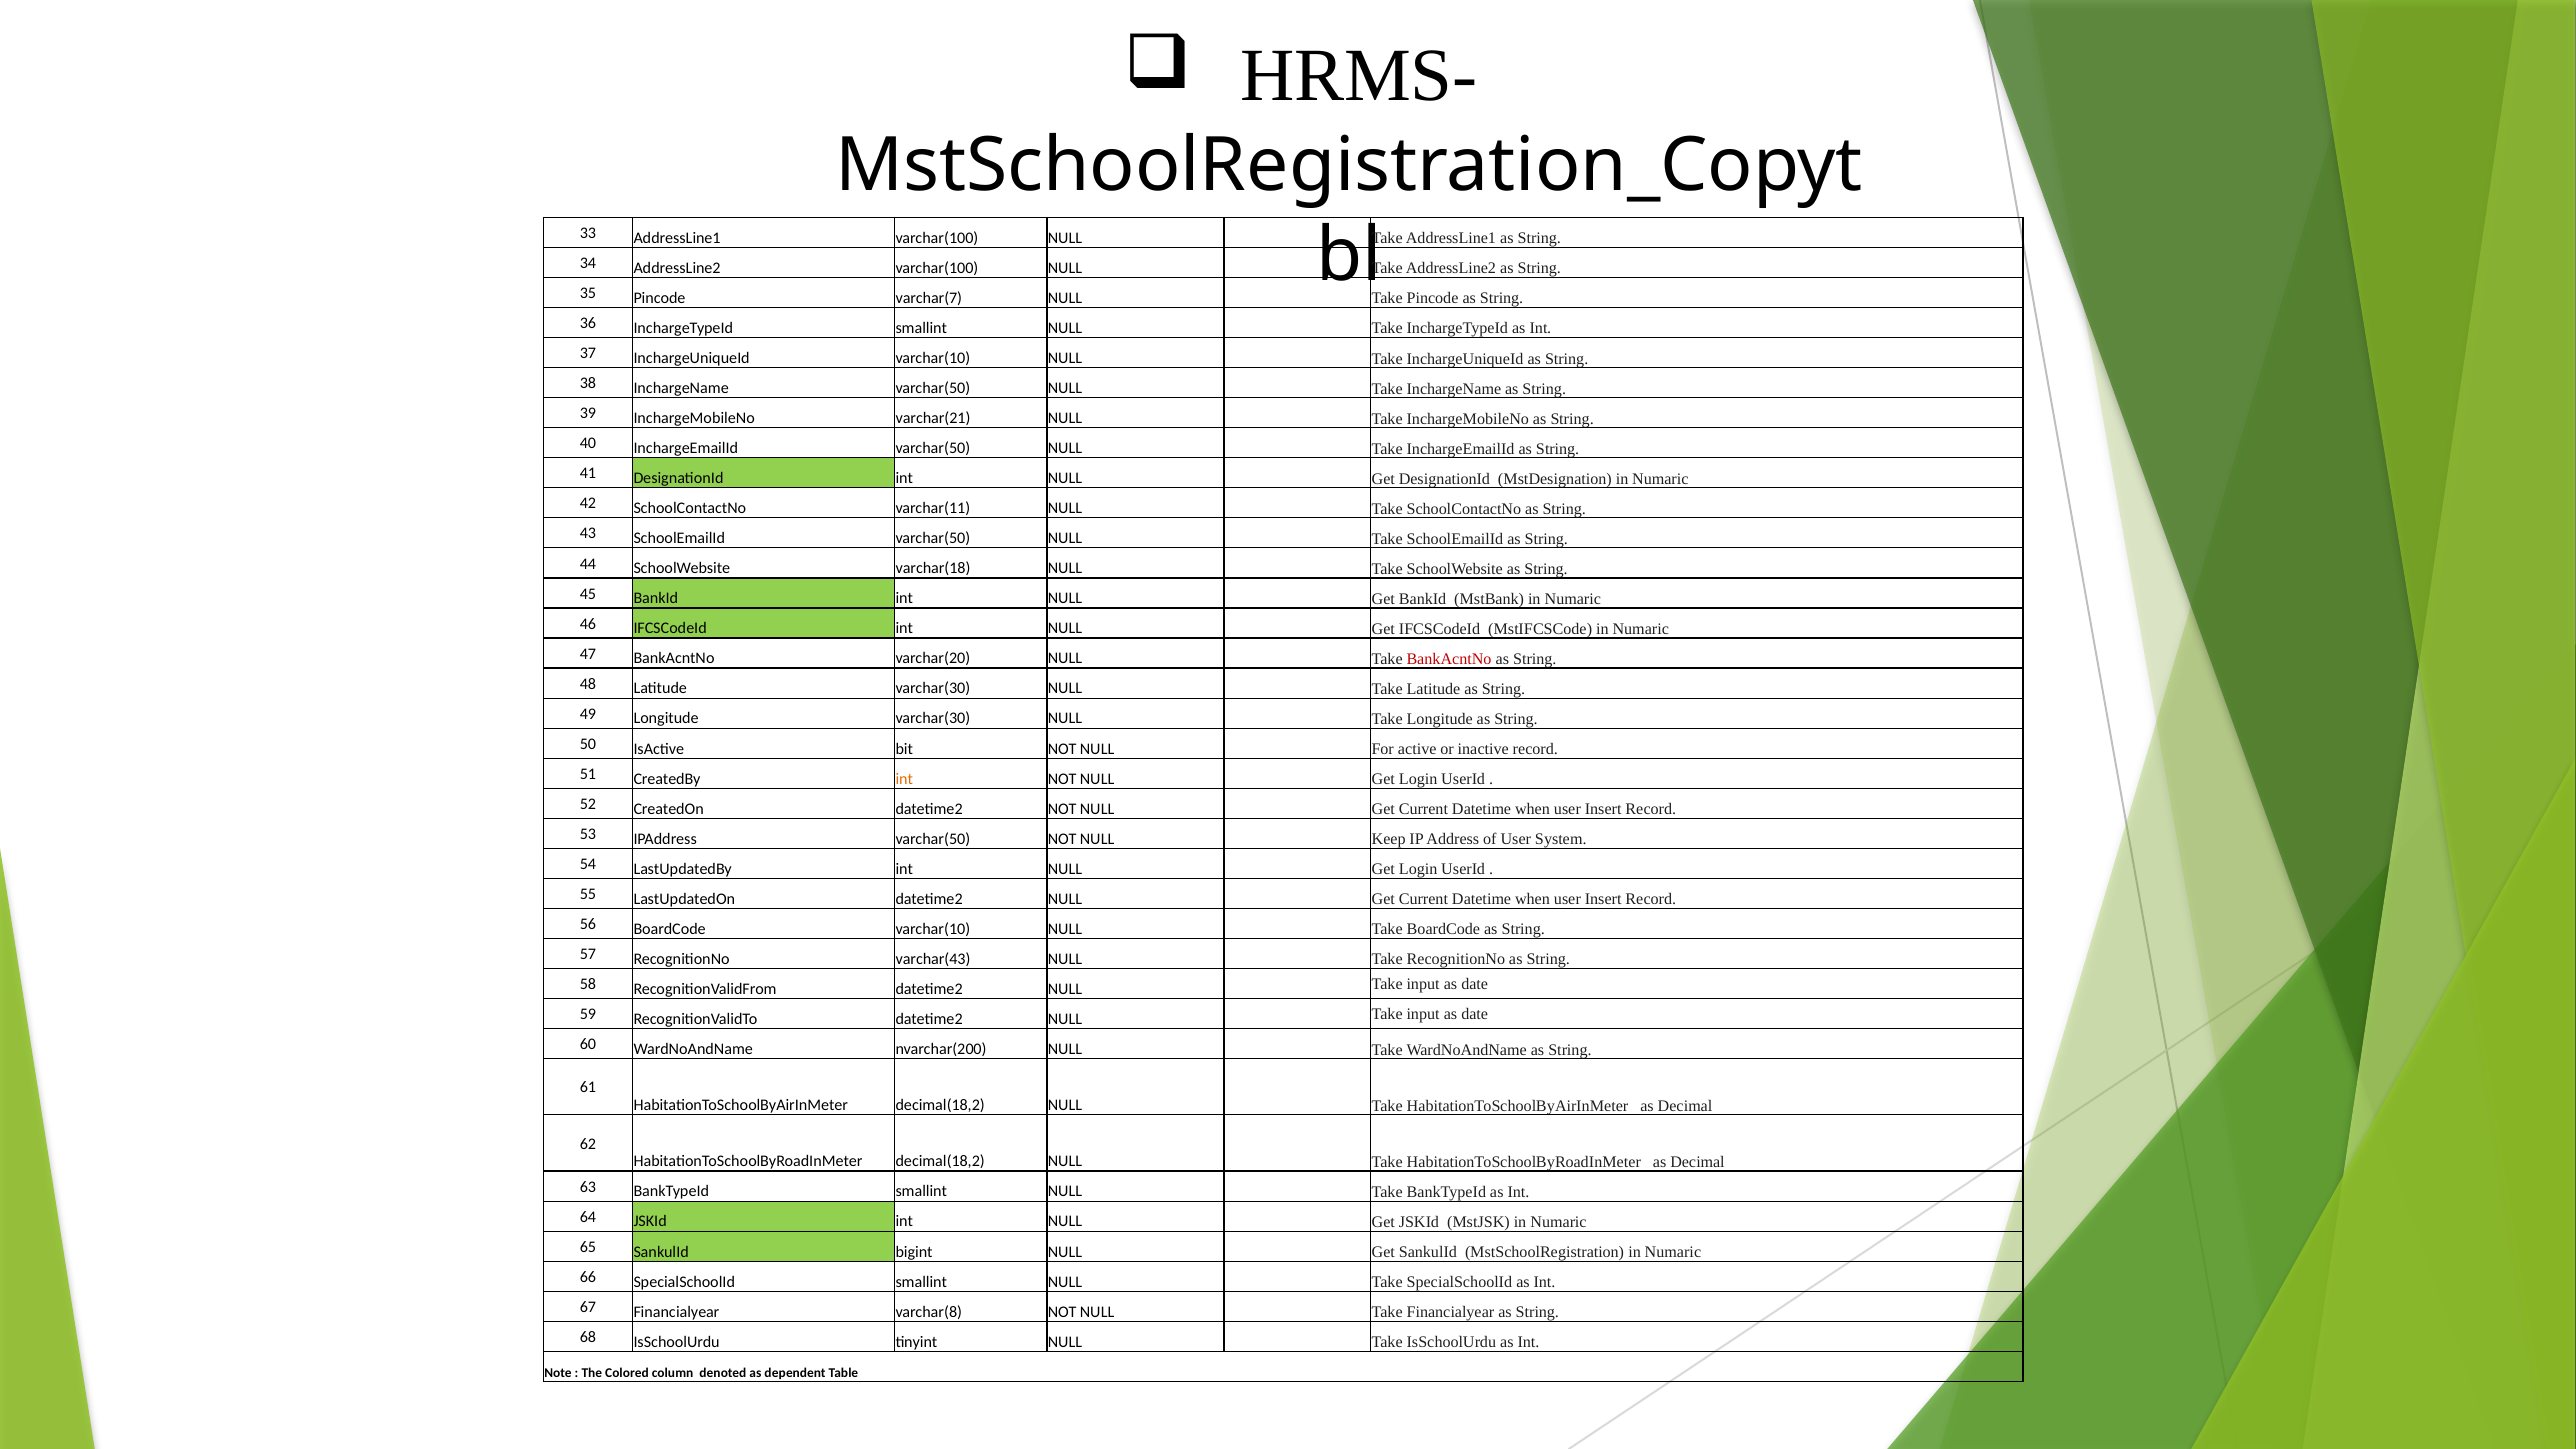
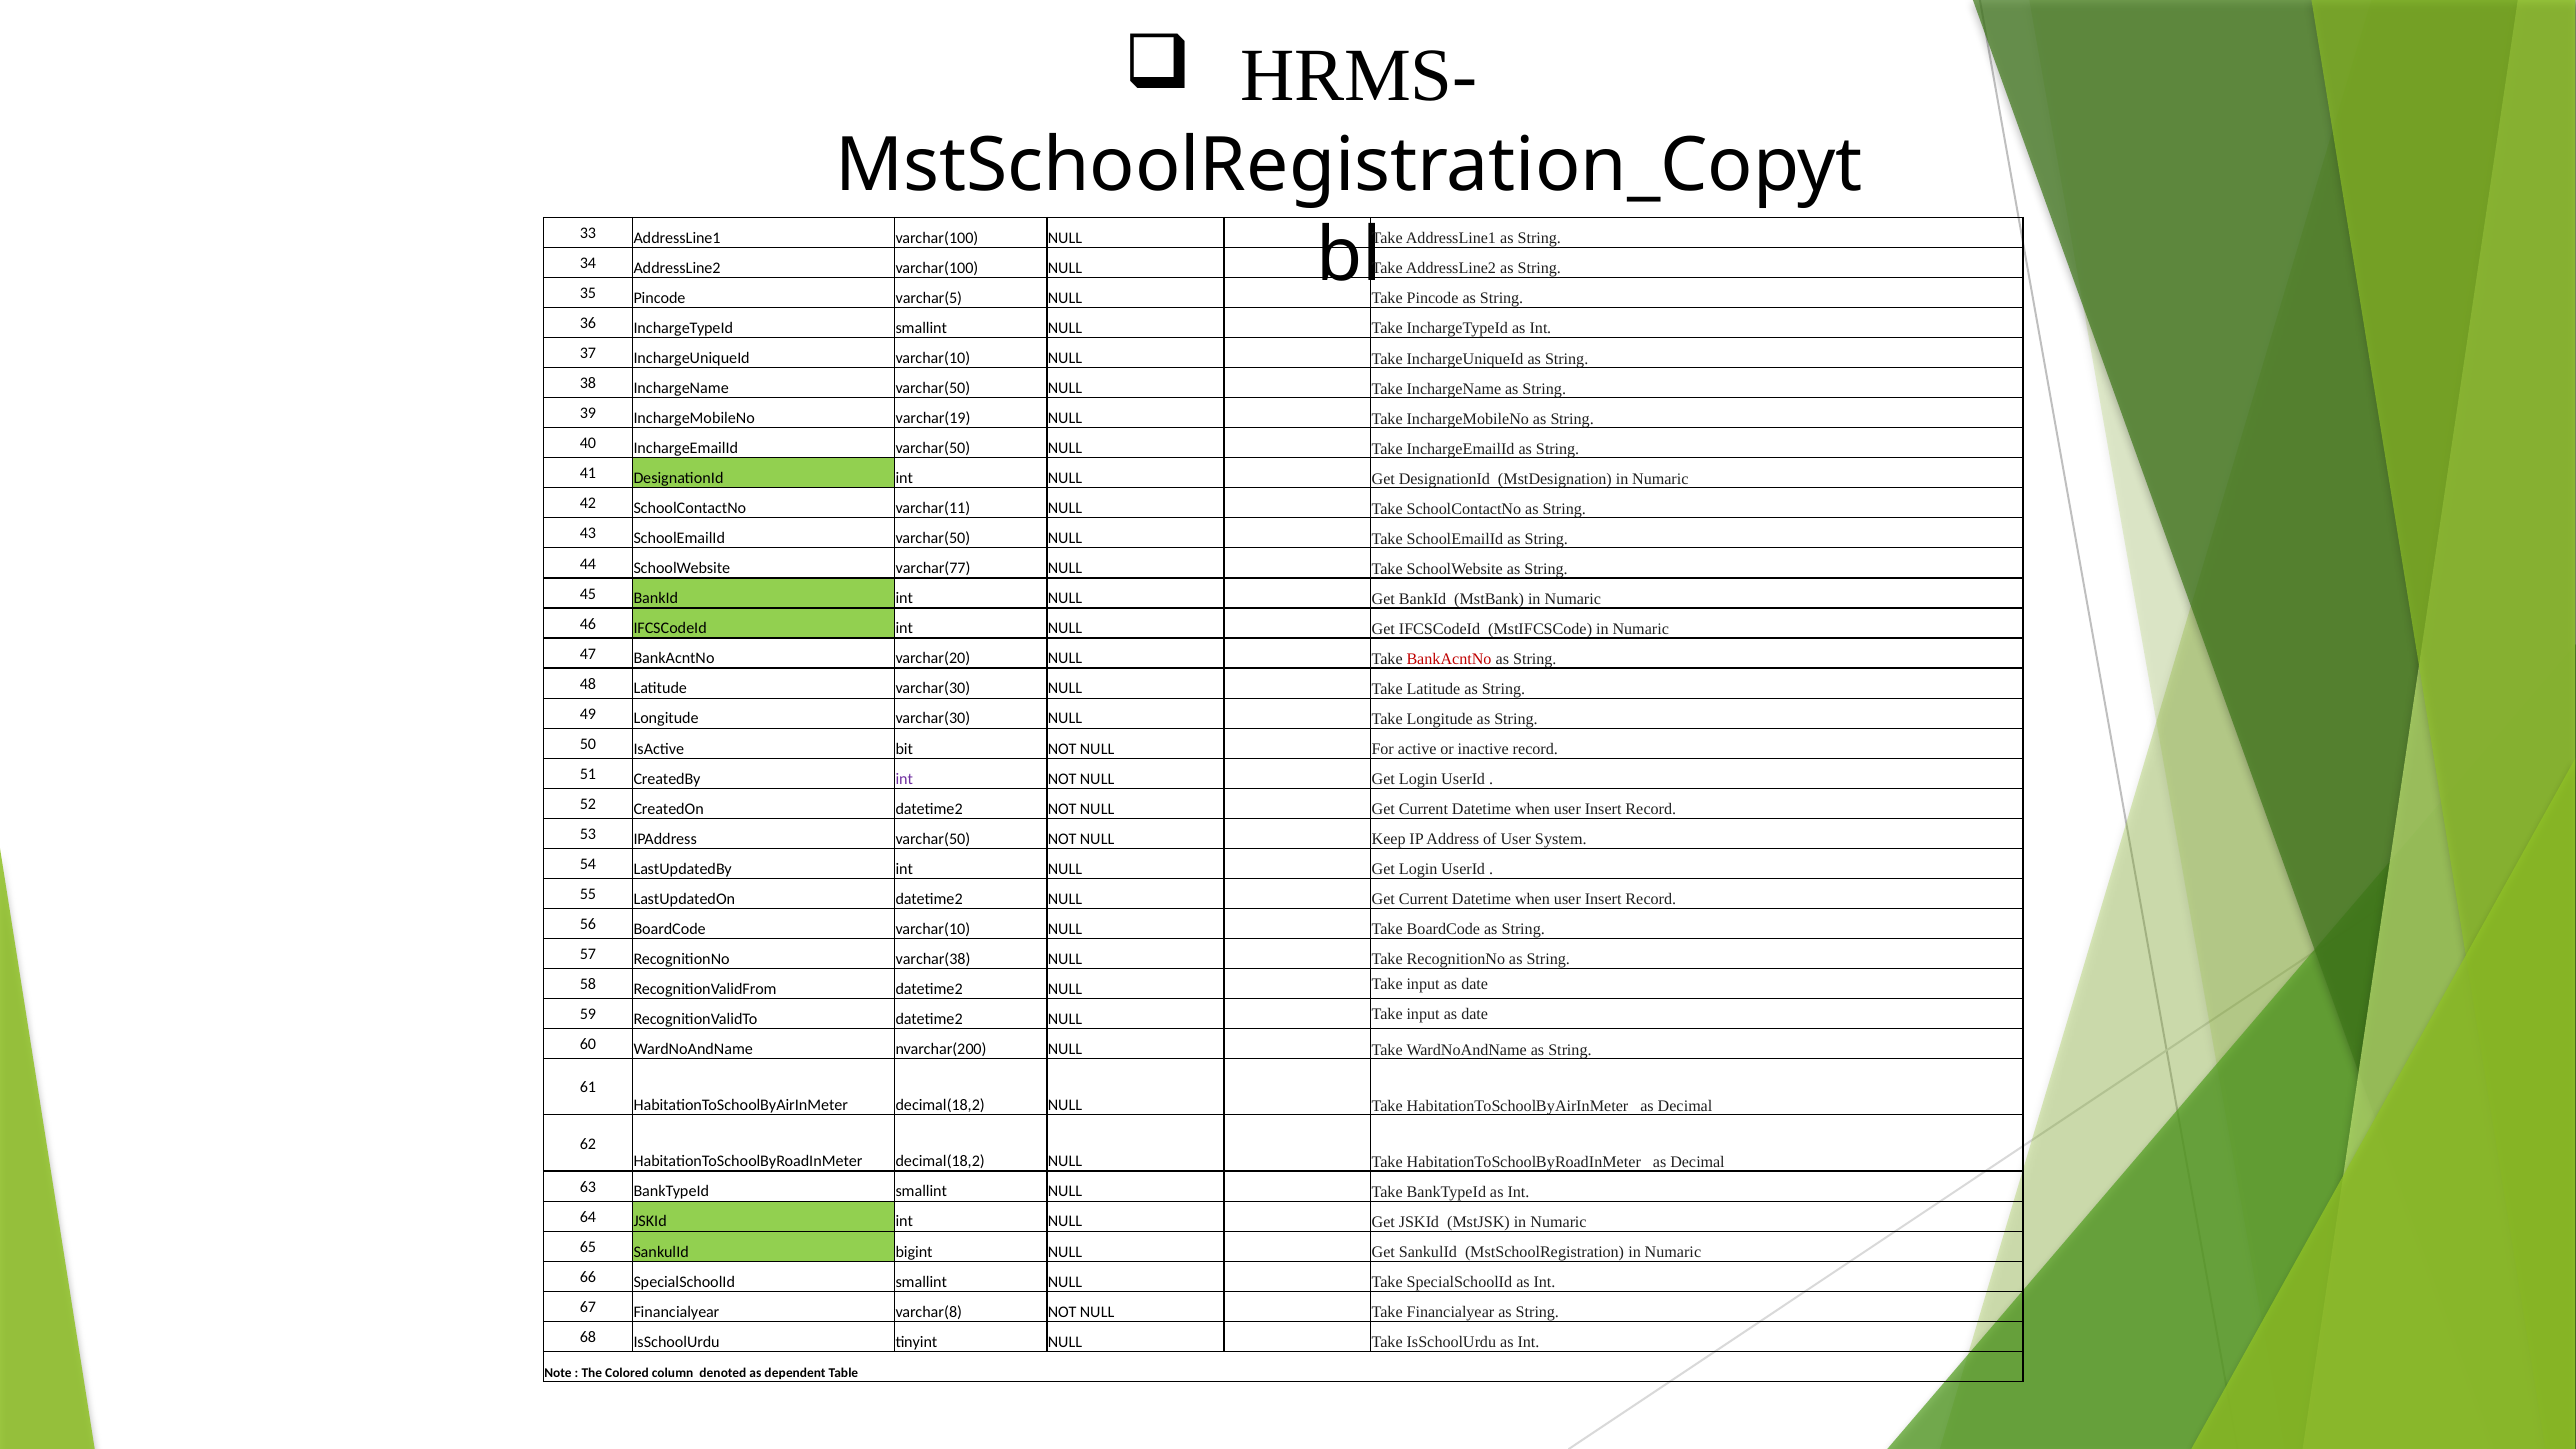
varchar(7: varchar(7 -> varchar(5 (929, 298)
varchar(21: varchar(21 -> varchar(19 (933, 418)
varchar(18: varchar(18 -> varchar(77 (933, 568)
int colour: orange -> purple (904, 779)
varchar(43: varchar(43 -> varchar(38 (933, 959)
